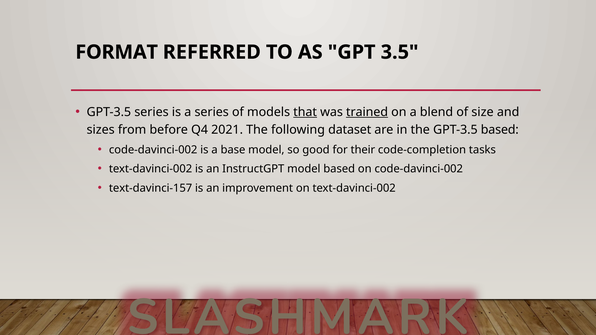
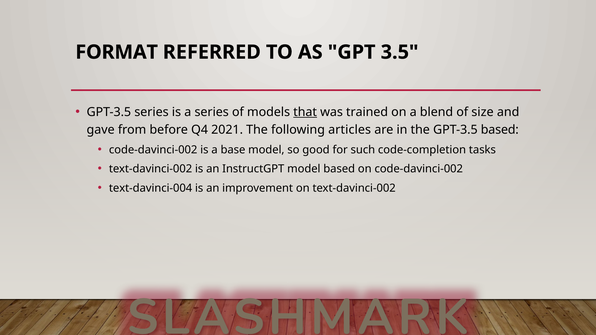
trained underline: present -> none (367, 112)
sizes: sizes -> gave (101, 130)
dataset: dataset -> articles (350, 130)
their: their -> such (363, 150)
text-davinci-157: text-davinci-157 -> text-davinci-004 (151, 188)
